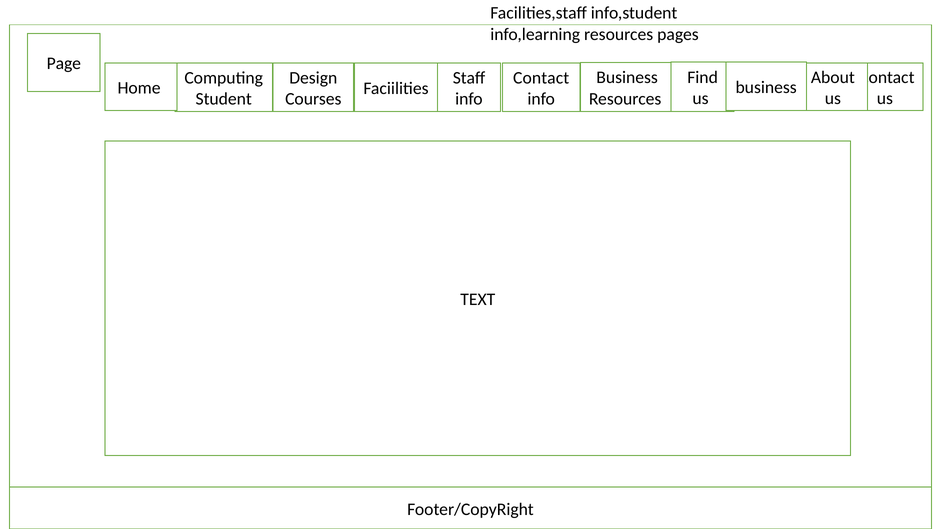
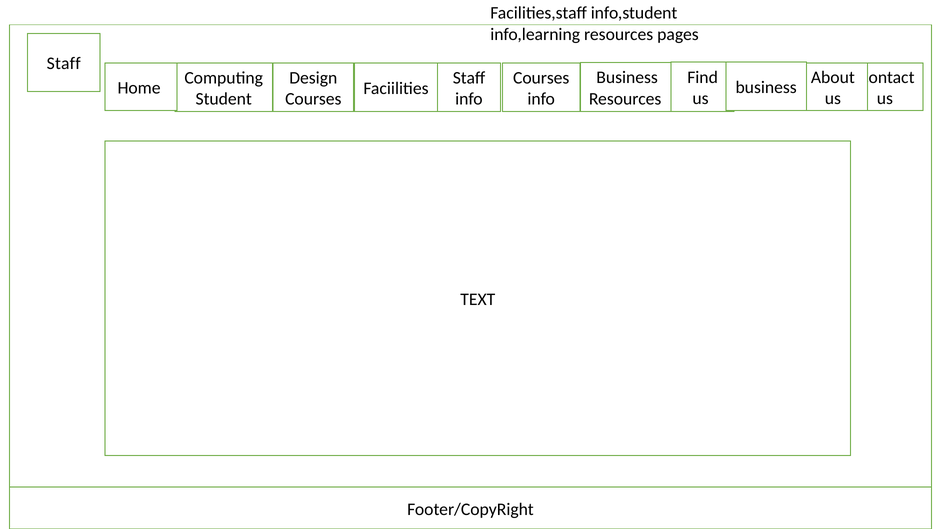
Page: Page -> Staff (64, 64)
Contact: Contact -> Courses (541, 78)
